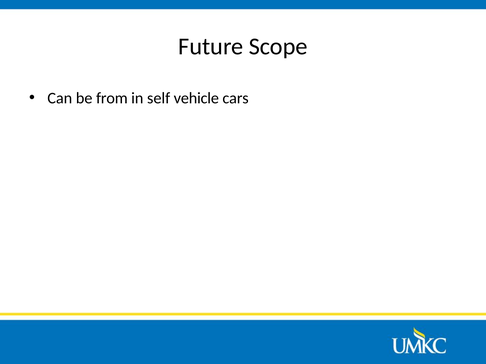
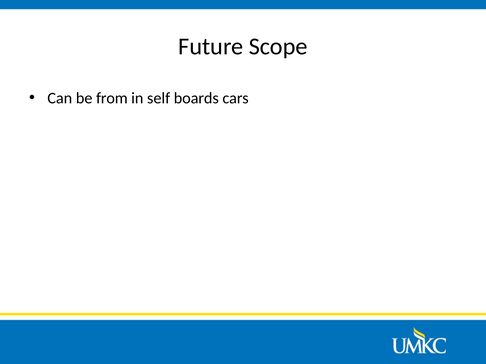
vehicle: vehicle -> boards (196, 98)
